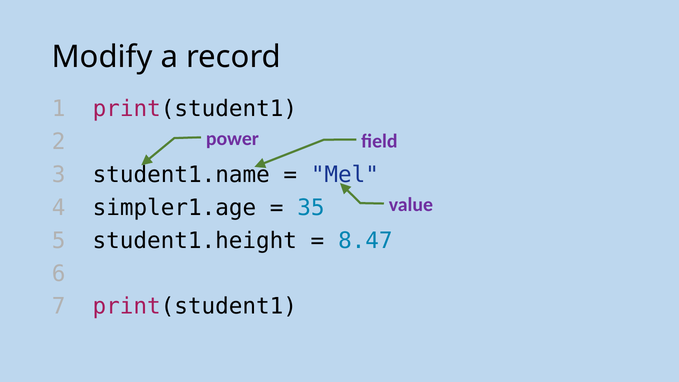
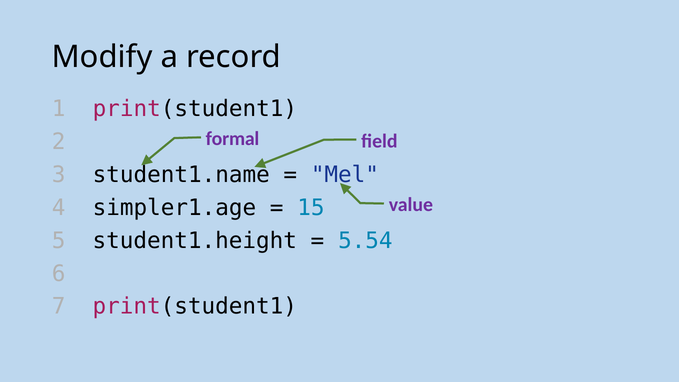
power: power -> formal (233, 139)
35: 35 -> 15 (311, 208)
8.47: 8.47 -> 5.54 (365, 241)
